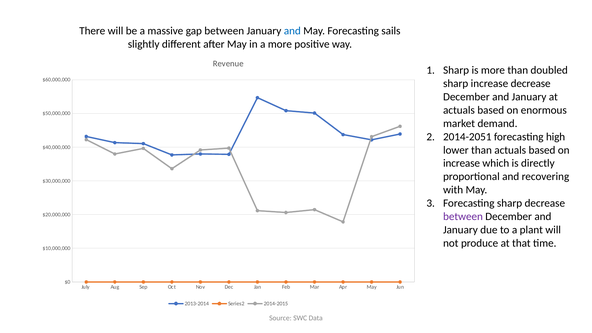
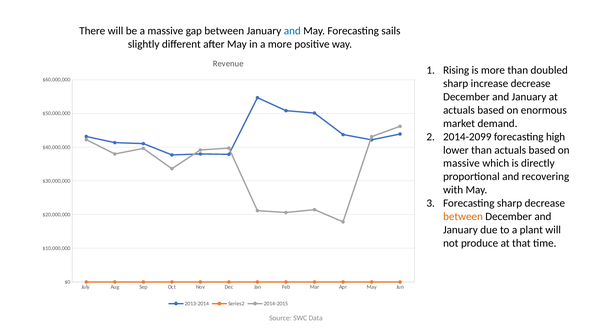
Sharp: Sharp -> Rising (456, 70)
2014-2051: 2014-2051 -> 2014-2099 (467, 137)
increase: increase -> massive (461, 163)
between colour: purple -> orange (463, 217)
